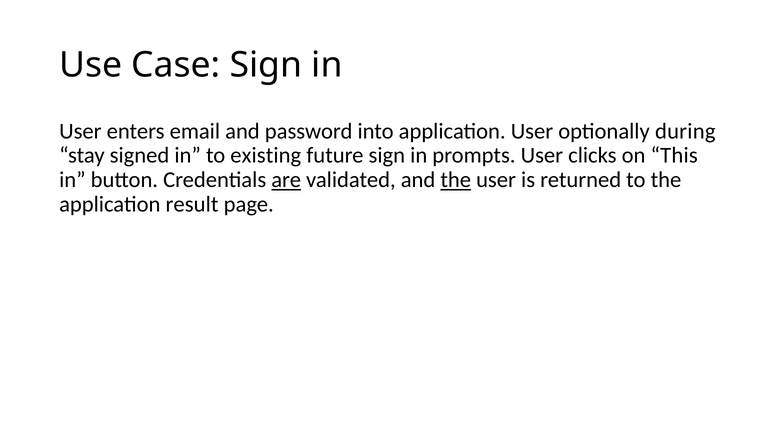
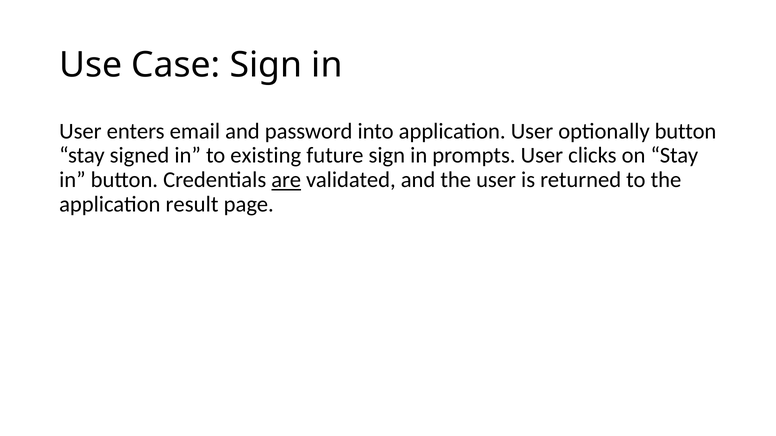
optionally during: during -> button (685, 131)
on This: This -> Stay (674, 156)
the underline: present -> none (456, 180)
